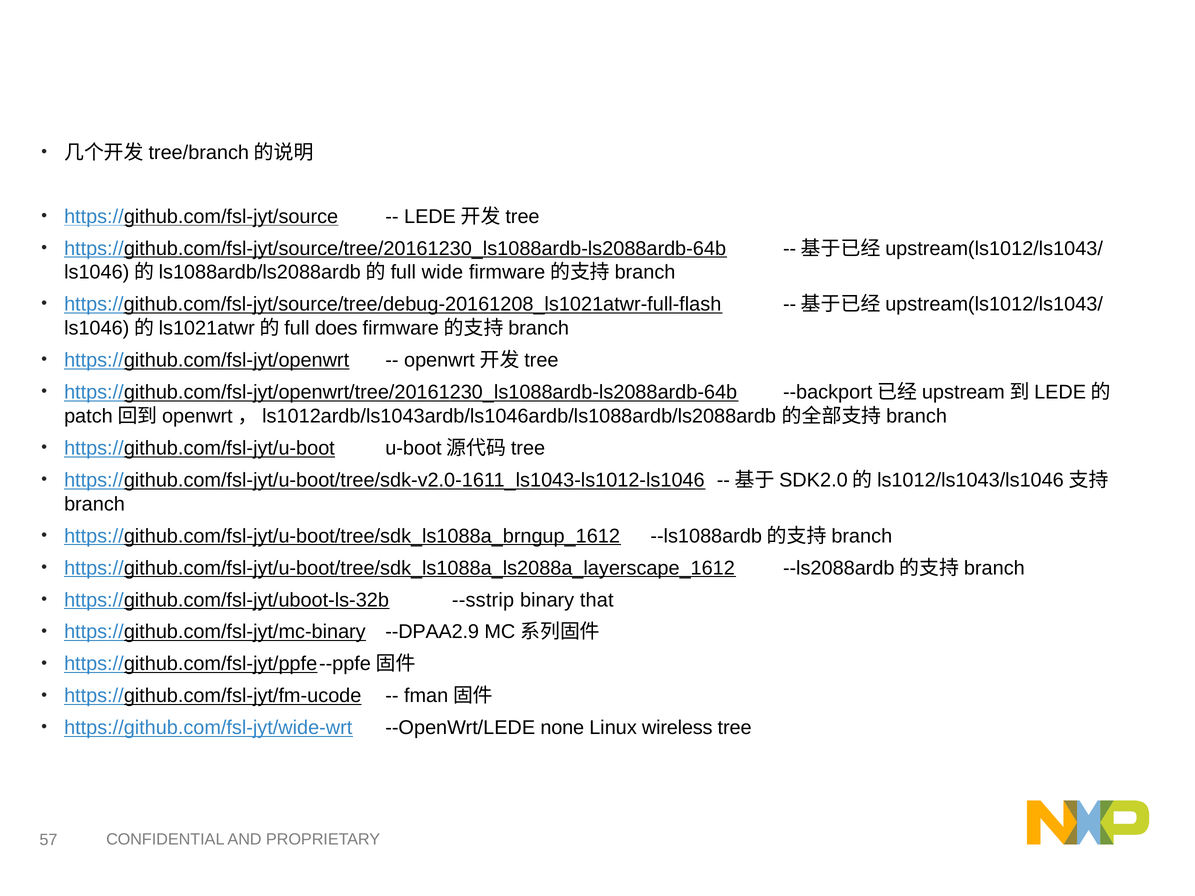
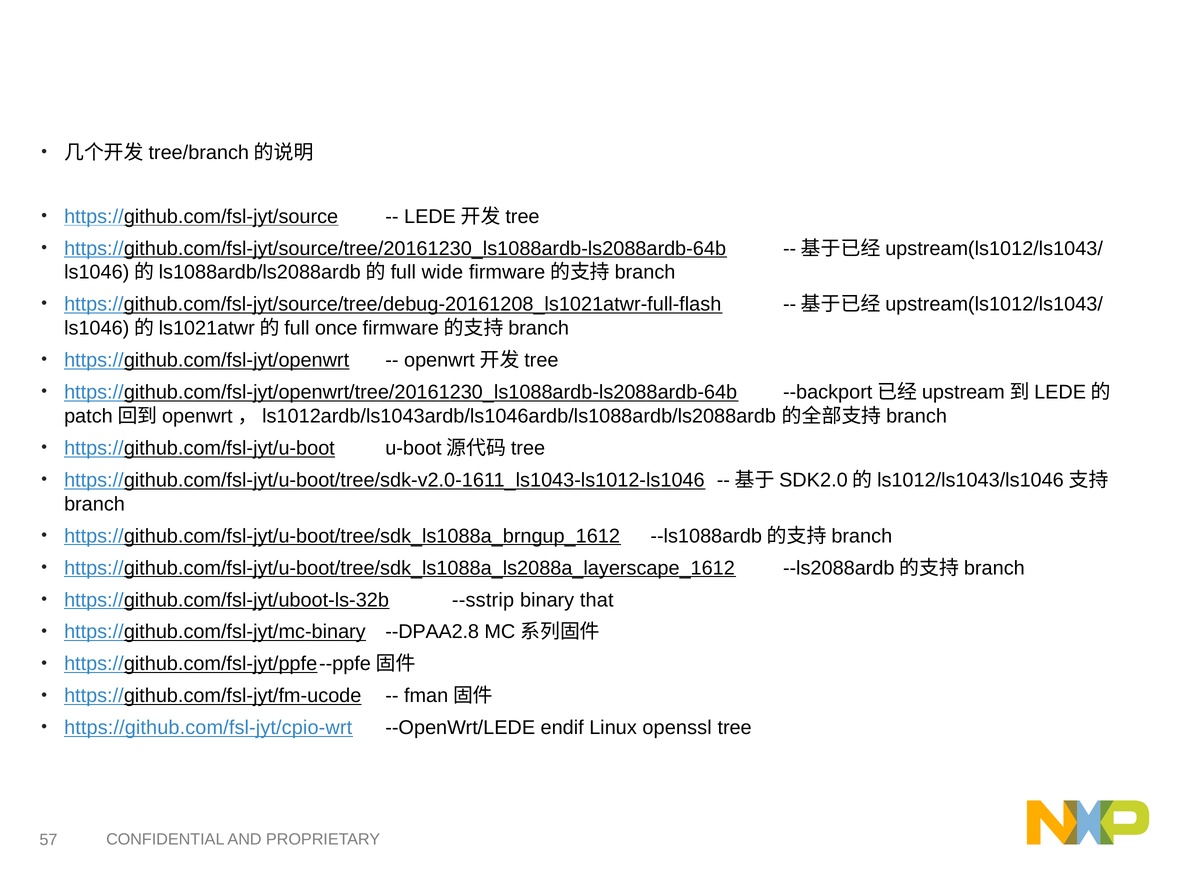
does: does -> once (336, 328)
--DPAA2.9: --DPAA2.9 -> --DPAA2.8 (432, 632)
https://github.com/fsl-jyt/wide-wrt: https://github.com/fsl-jyt/wide-wrt -> https://github.com/fsl-jyt/cpio-wrt (208, 728)
none: none -> endif (562, 728)
wireless: wireless -> openssl (677, 728)
